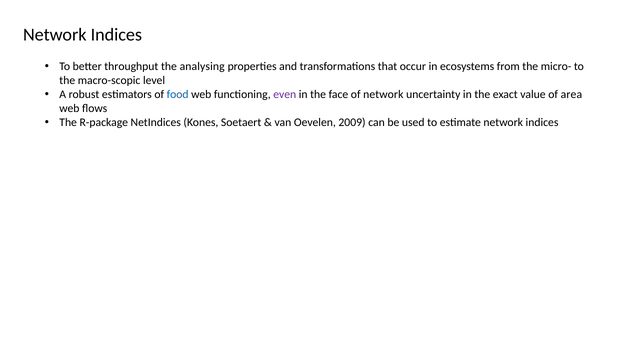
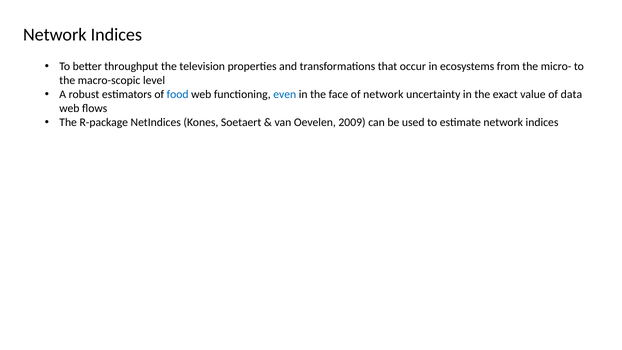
analysing: analysing -> television (202, 66)
even colour: purple -> blue (285, 94)
area: area -> data (571, 94)
